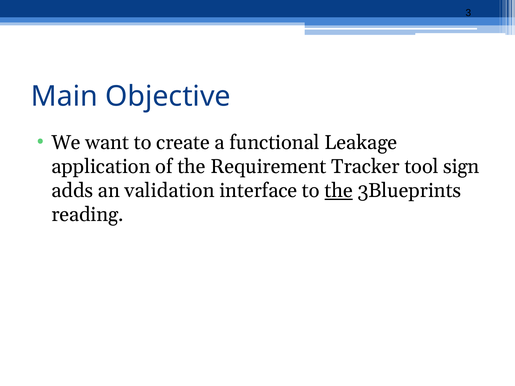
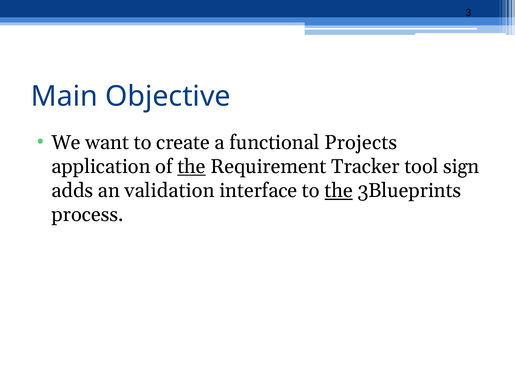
Leakage: Leakage -> Projects (361, 143)
the underline: none -> present (191, 167)
reading: reading -> process (87, 215)
